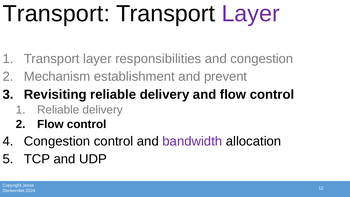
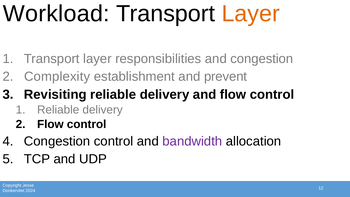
Transport: Transport -> Workload (56, 14)
Layer colour: purple -> orange (251, 14)
Mechanism: Mechanism -> Complexity (57, 77)
